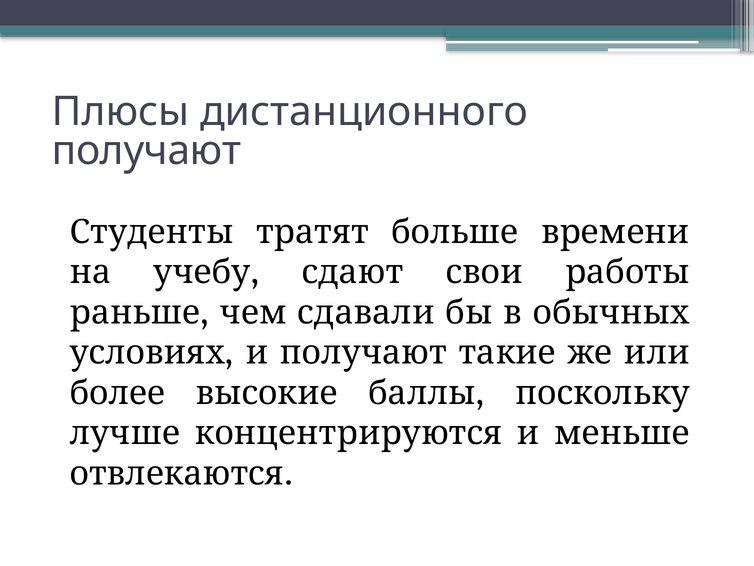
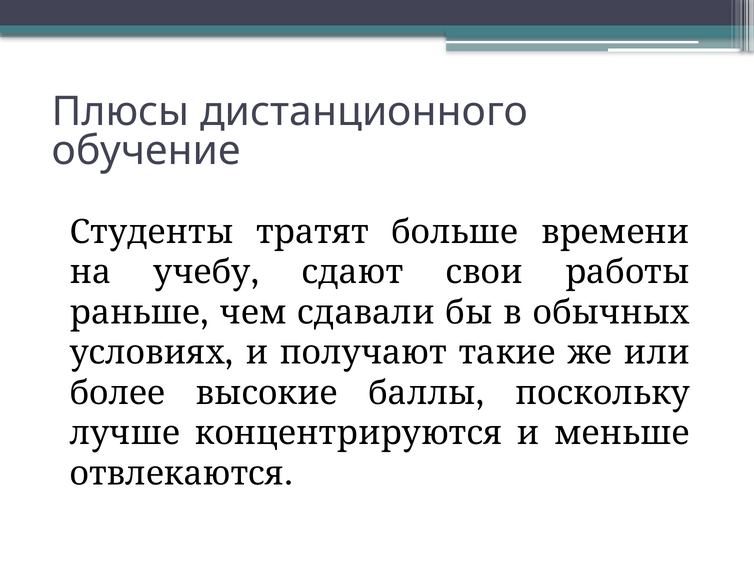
получают: получают -> обучение (146, 151)
